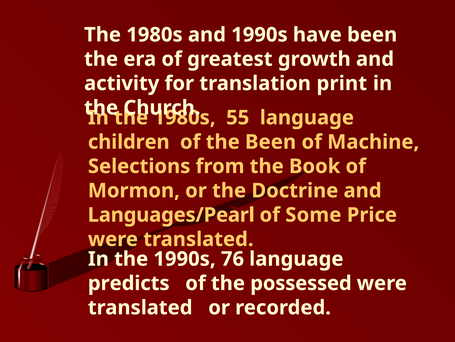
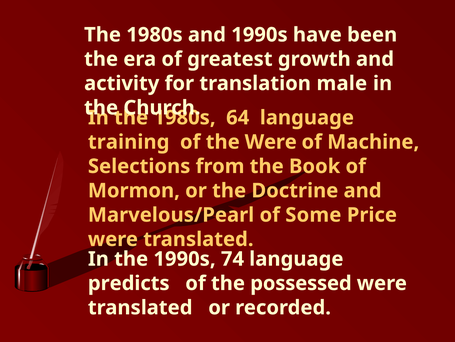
print: print -> male (342, 83)
55: 55 -> 64 (238, 117)
children: children -> training (129, 142)
the Been: Been -> Were (271, 142)
Languages/Pearl: Languages/Pearl -> Marvelous/Pearl (171, 215)
76: 76 -> 74 (232, 258)
